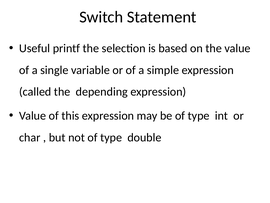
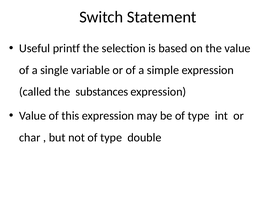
depending: depending -> substances (102, 91)
